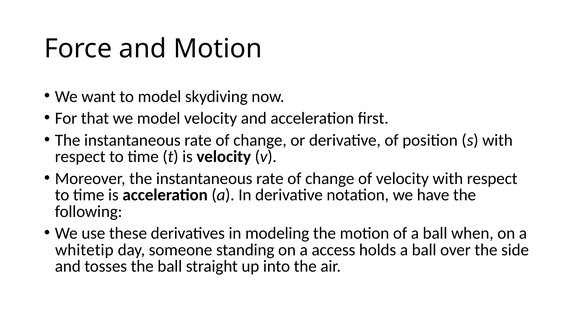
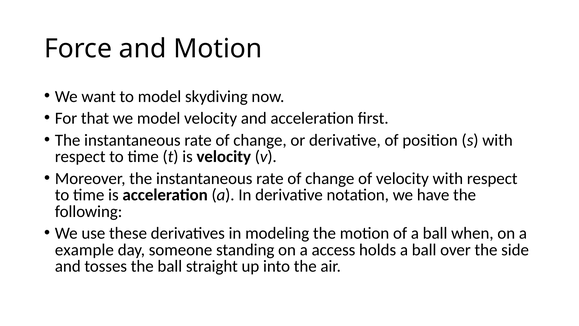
whitetip: whitetip -> example (84, 250)
